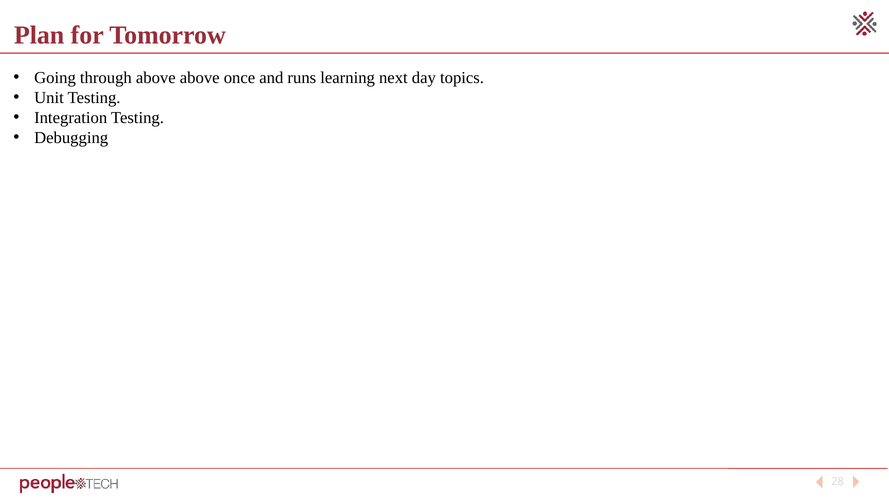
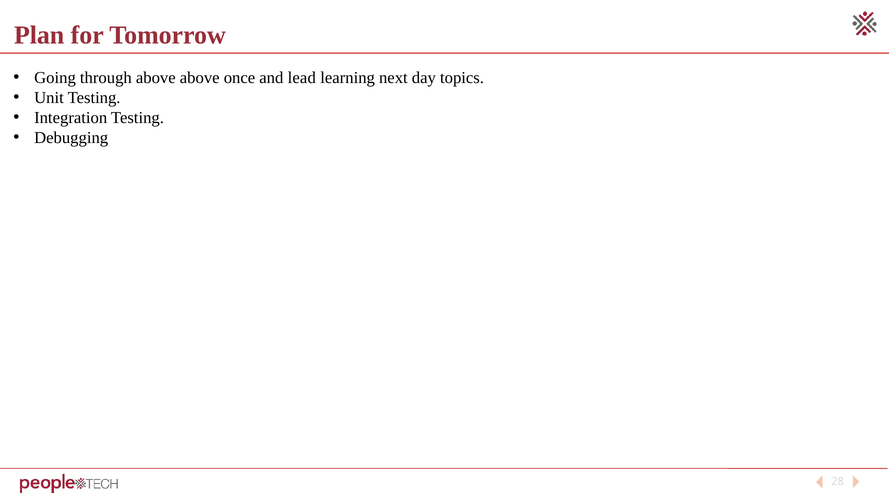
runs: runs -> lead (302, 78)
